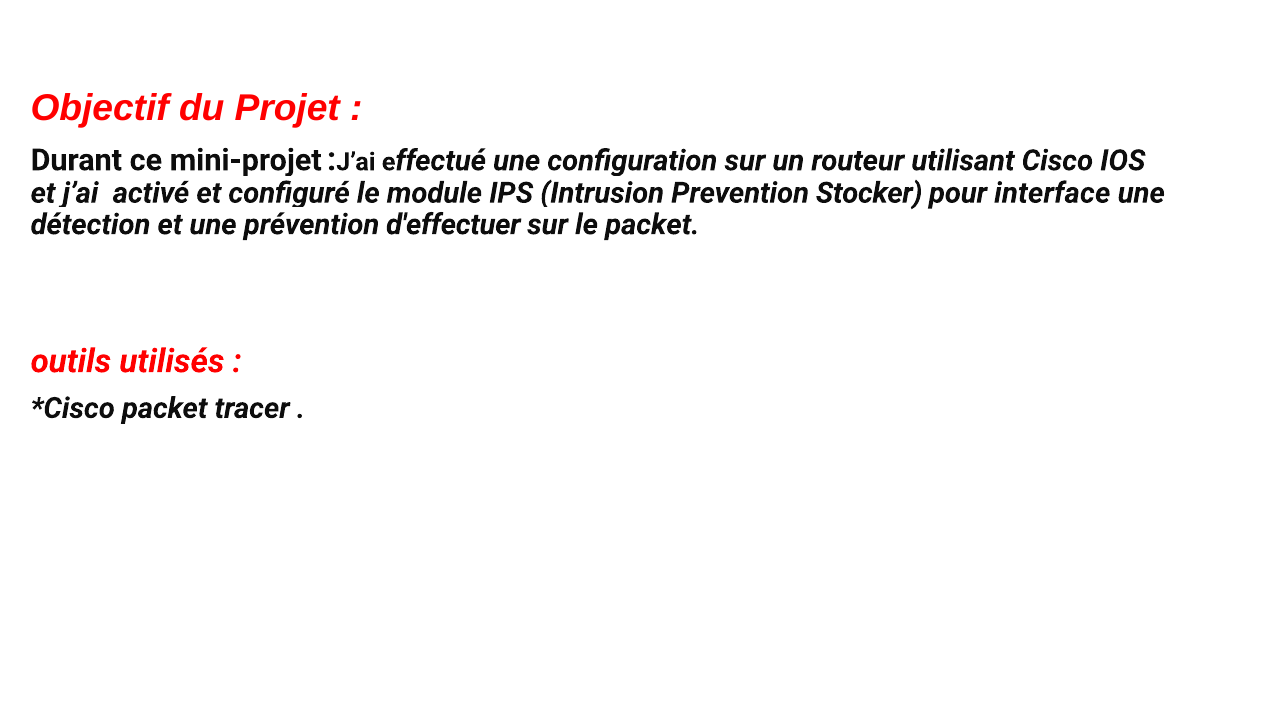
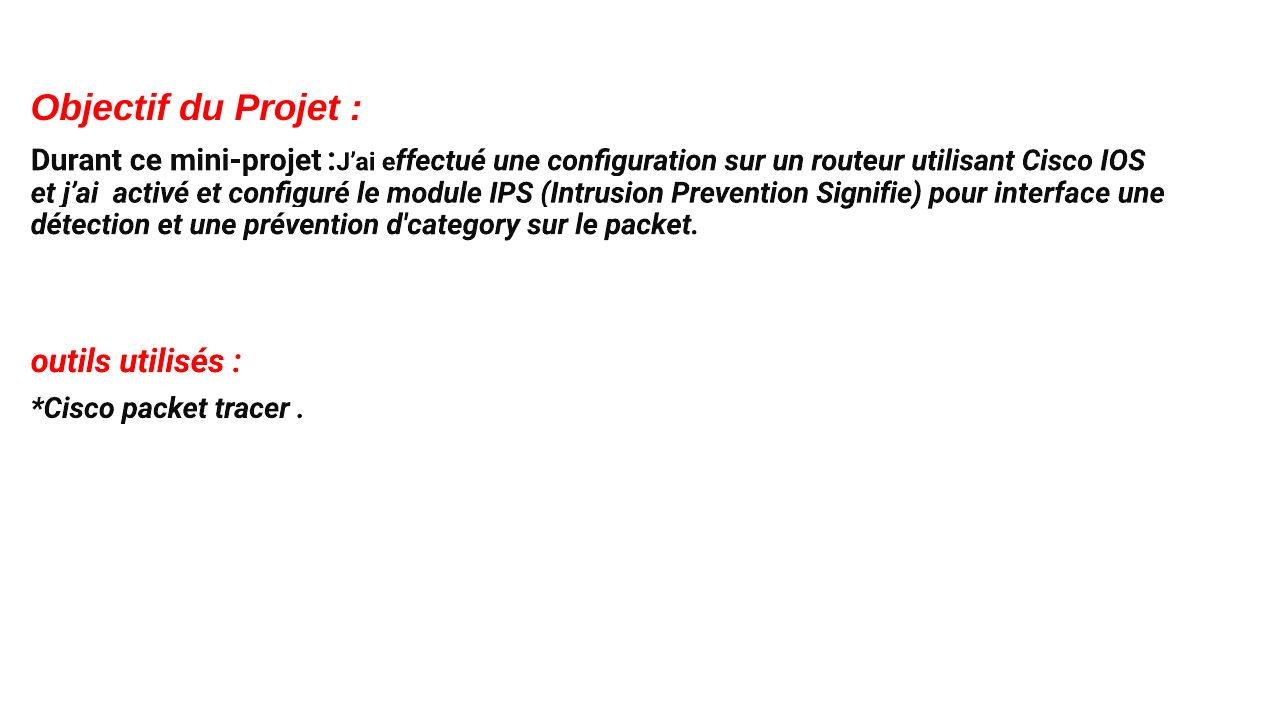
Stocker: Stocker -> Signifie (869, 193)
d'effectuer: d'effectuer -> d'category (453, 225)
